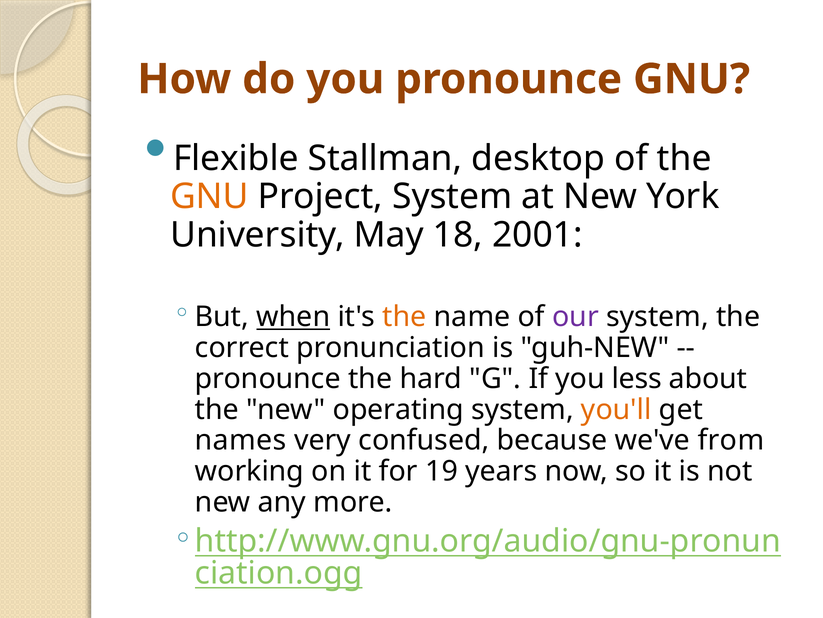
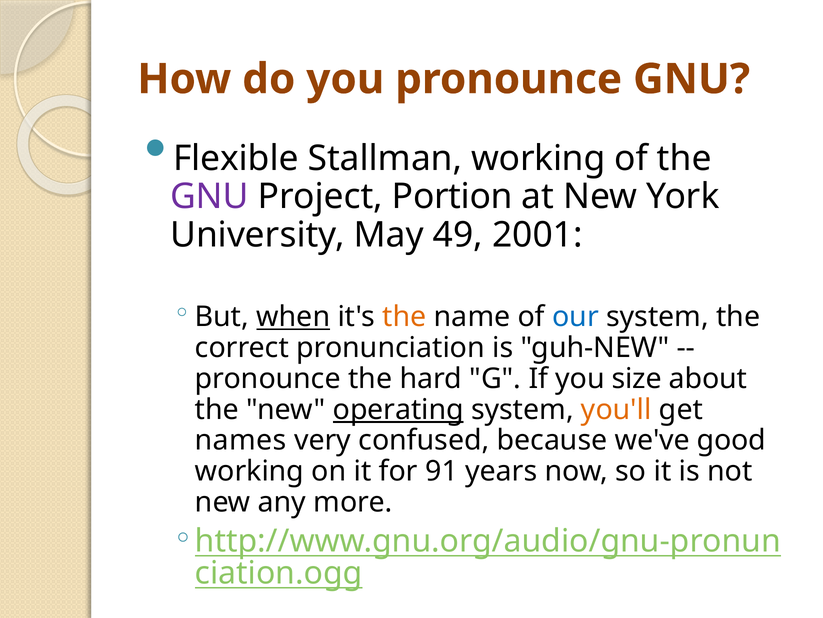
Stallman desktop: desktop -> working (538, 158)
GNU colour: orange -> purple (209, 196)
Project System: System -> Portion (452, 196)
18: 18 -> 49 (458, 235)
our colour: purple -> blue (575, 317)
less: less -> size (637, 378)
operating underline: none -> present (398, 409)
from: from -> good (731, 440)
19: 19 -> 91 (442, 471)
